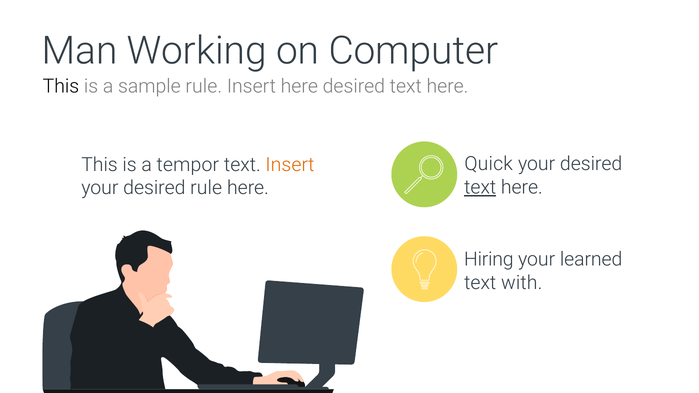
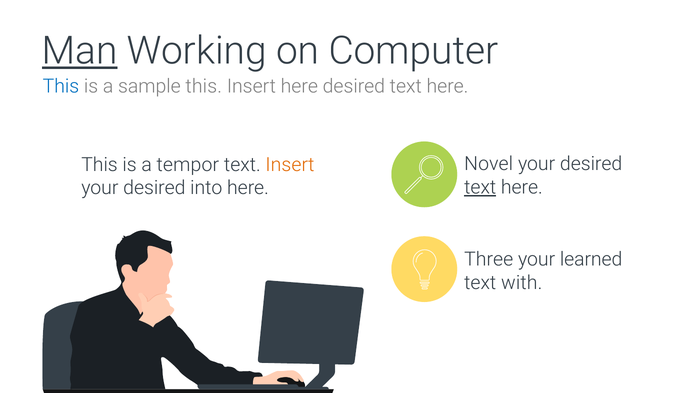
Man underline: none -> present (80, 51)
This colour: black -> blue (61, 86)
sample rule: rule -> this (204, 86)
Quick: Quick -> Novel (489, 164)
desired rule: rule -> into (206, 188)
Hiring: Hiring -> Three (489, 259)
